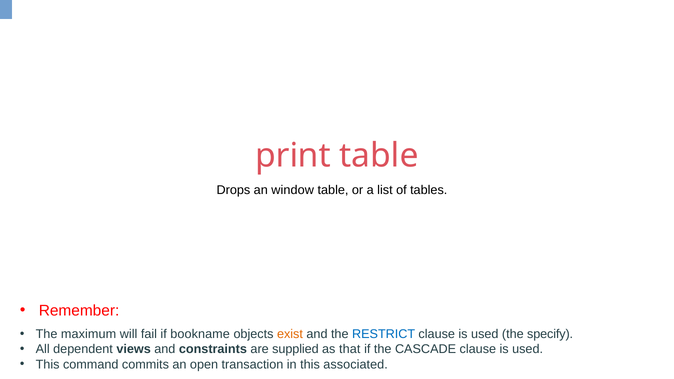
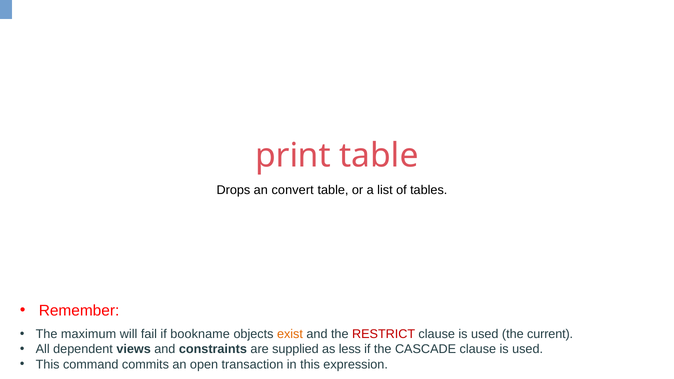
window: window -> convert (293, 190)
RESTRICT colour: blue -> red (384, 334)
specify: specify -> current (550, 334)
that: that -> less (350, 349)
associated: associated -> expression (356, 365)
